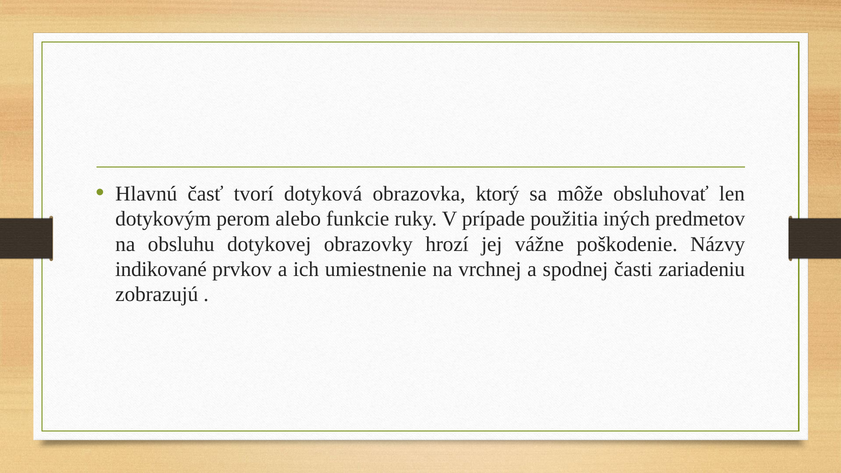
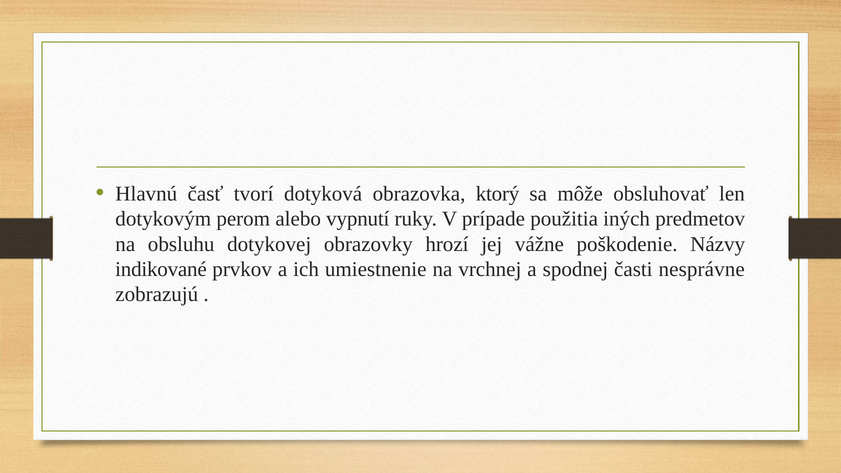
funkcie: funkcie -> vypnutí (358, 219)
zariadeniu: zariadeniu -> nesprávne (702, 269)
